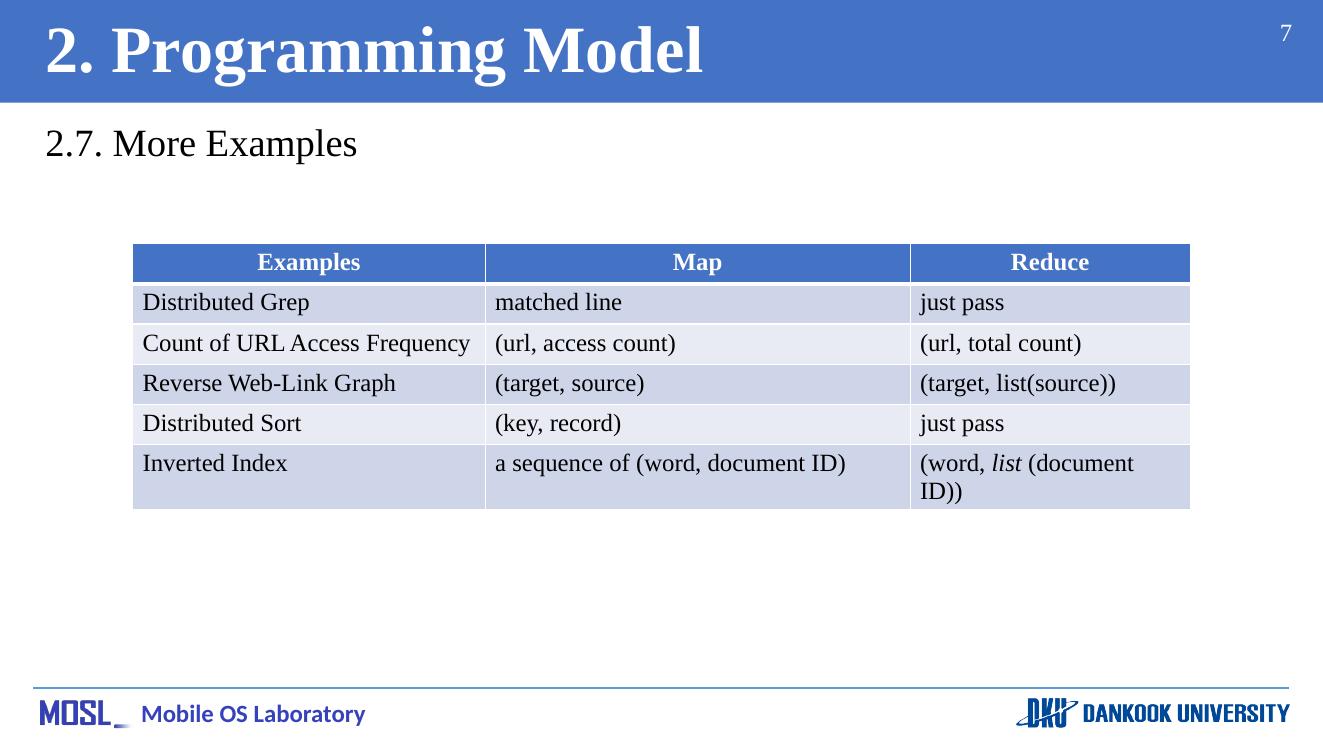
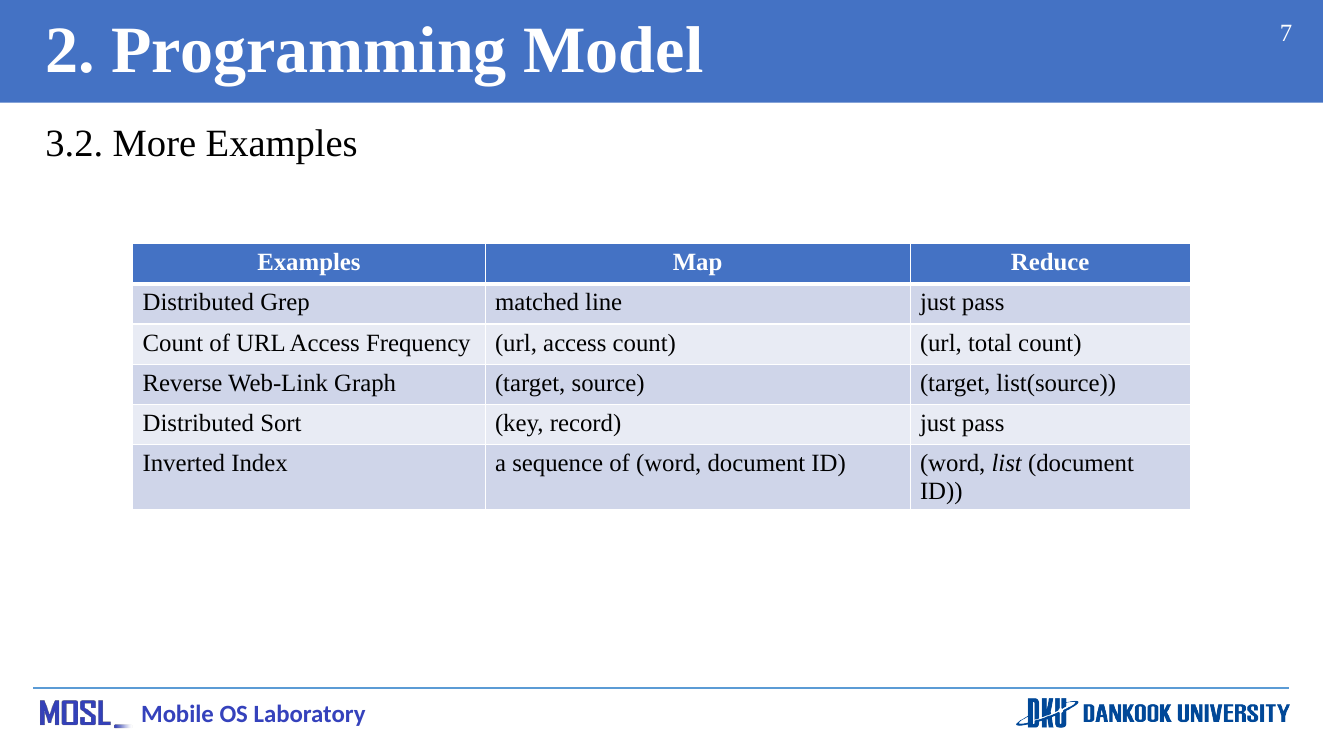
2.7: 2.7 -> 3.2 (74, 144)
